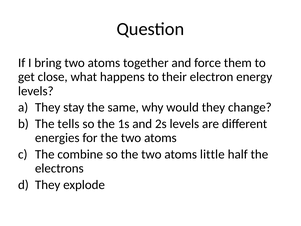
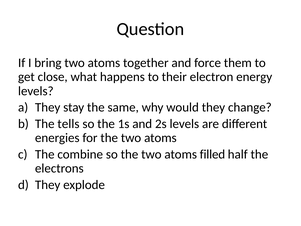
little: little -> filled (212, 154)
